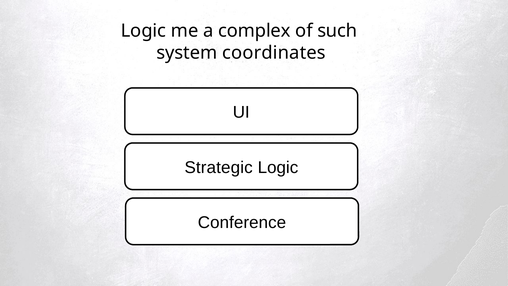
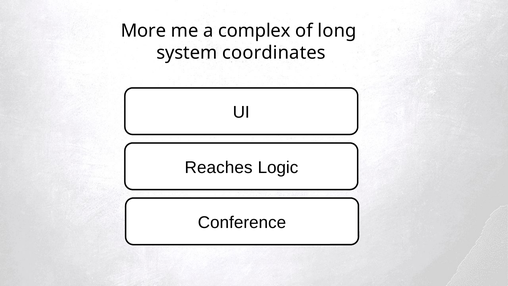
Logic: Logic -> More (143, 31)
such: such -> long (337, 31)
Strategic: Strategic -> Reaches (219, 167)
